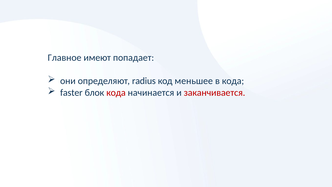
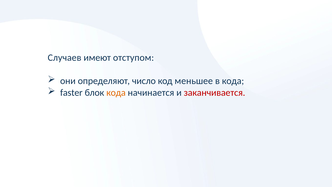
Главное: Главное -> Случаев (65, 58)
попадает: попадает -> отступом (133, 58)
radius: radius -> число (144, 81)
кода colour: red -> orange (116, 93)
